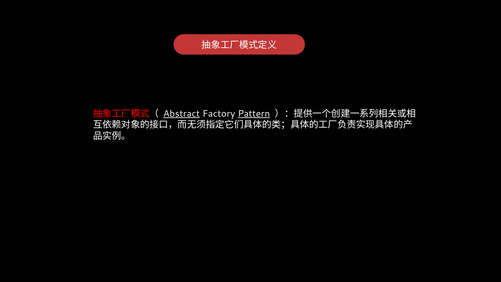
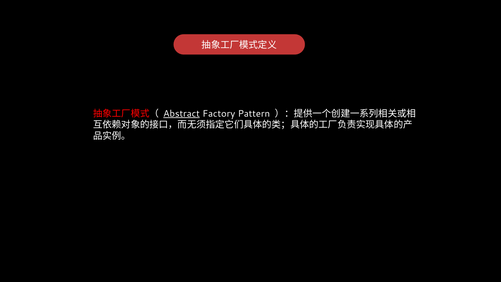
Pattern underline: present -> none (254, 114)
